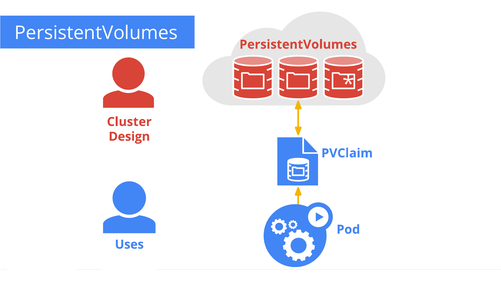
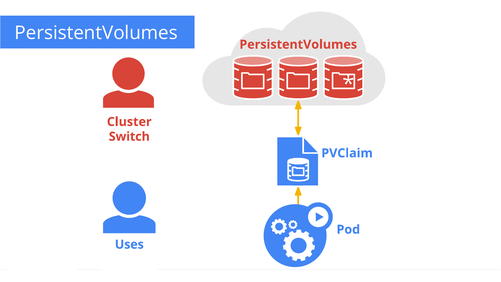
Design: Design -> Switch (129, 137)
